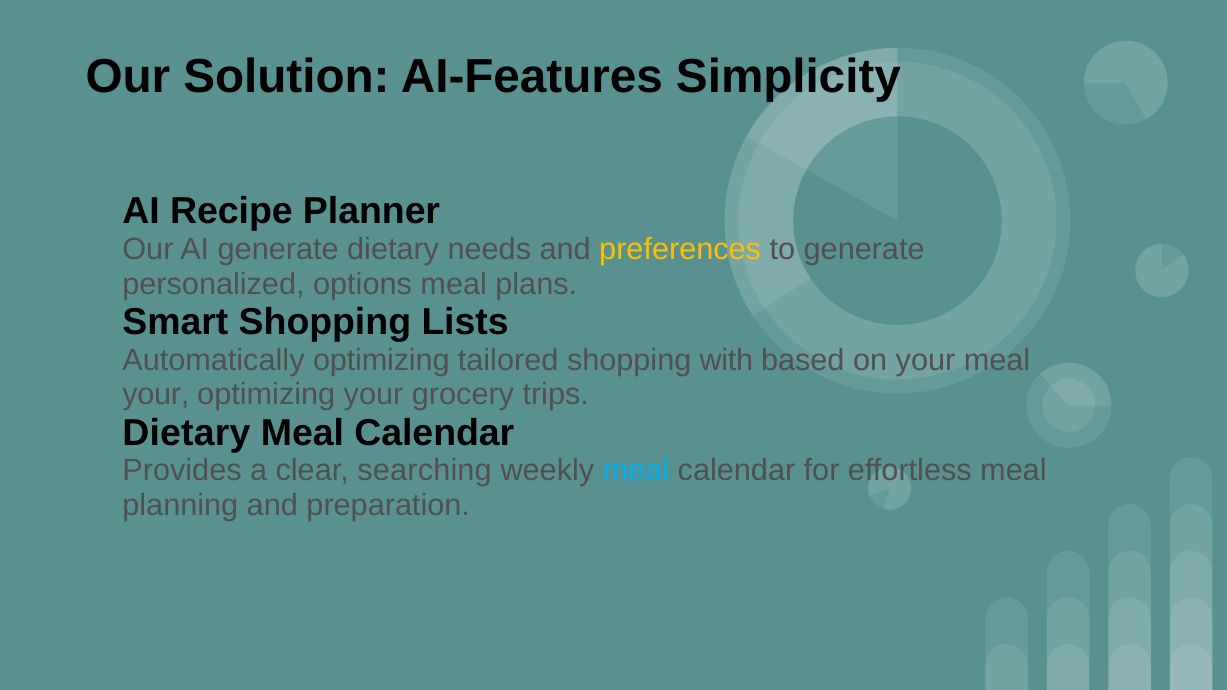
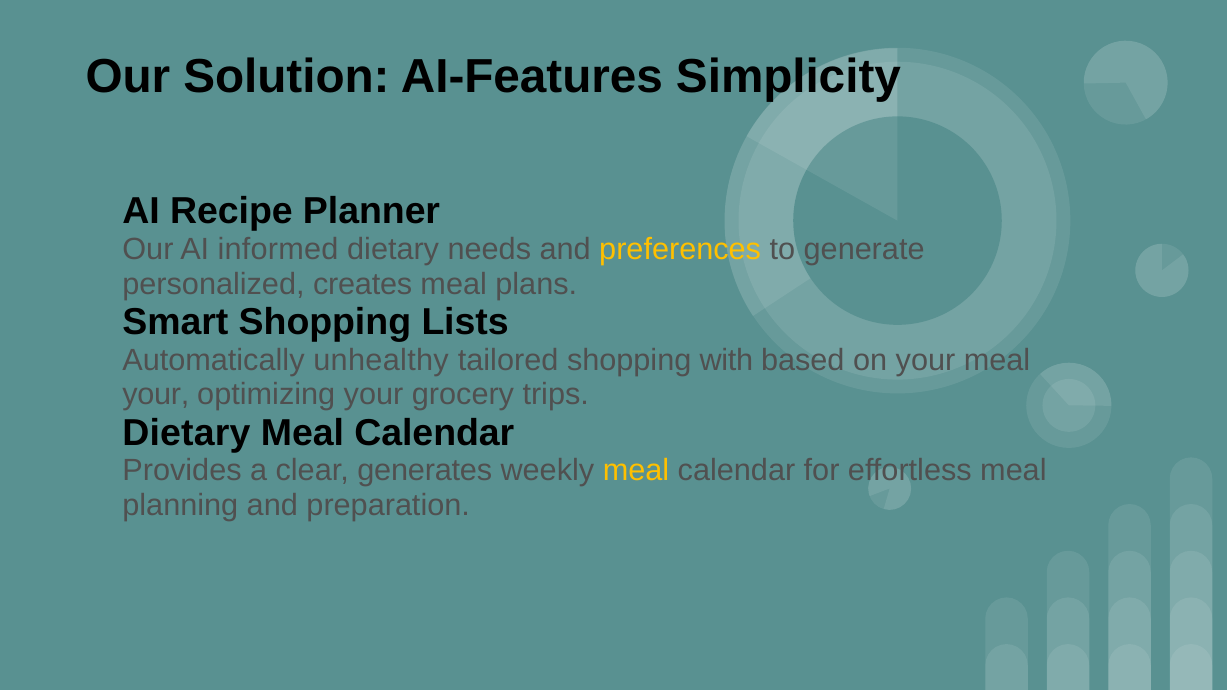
AI generate: generate -> informed (278, 250)
options: options -> creates (363, 284)
Automatically optimizing: optimizing -> unhealthy (381, 360)
searching: searching -> generates (425, 471)
meal colour: light blue -> yellow (636, 471)
